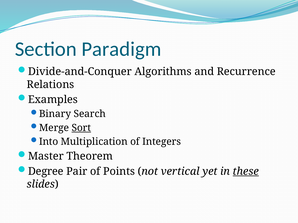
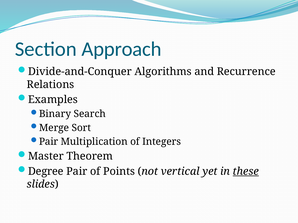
Paradigm: Paradigm -> Approach (121, 49)
Sort underline: present -> none (81, 128)
Into: Into -> Pair (49, 142)
